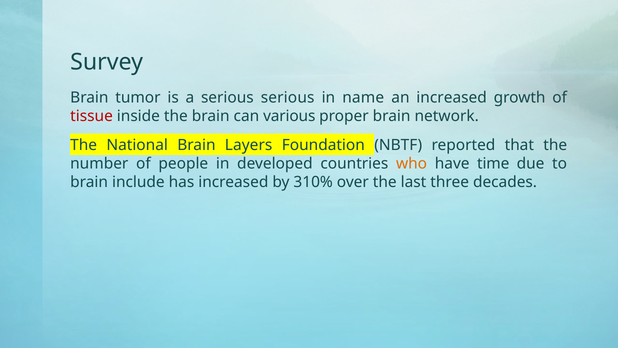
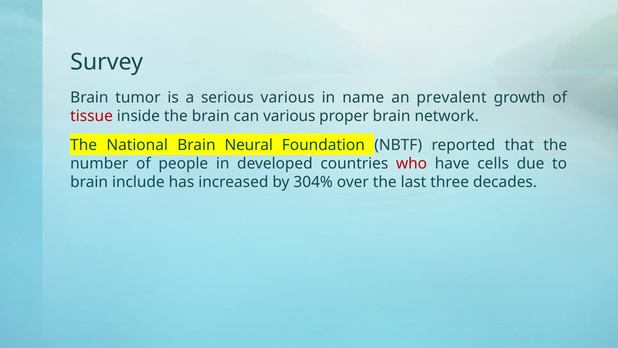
serious serious: serious -> various (288, 98)
an increased: increased -> prevalent (452, 98)
Layers: Layers -> Neural (249, 145)
who colour: orange -> red (412, 164)
time: time -> cells (493, 164)
310%: 310% -> 304% (313, 182)
